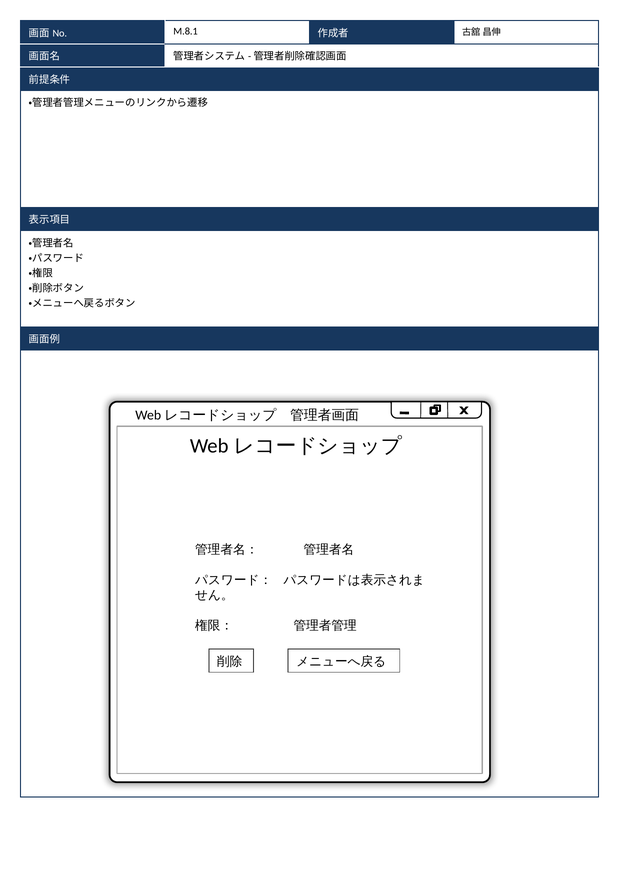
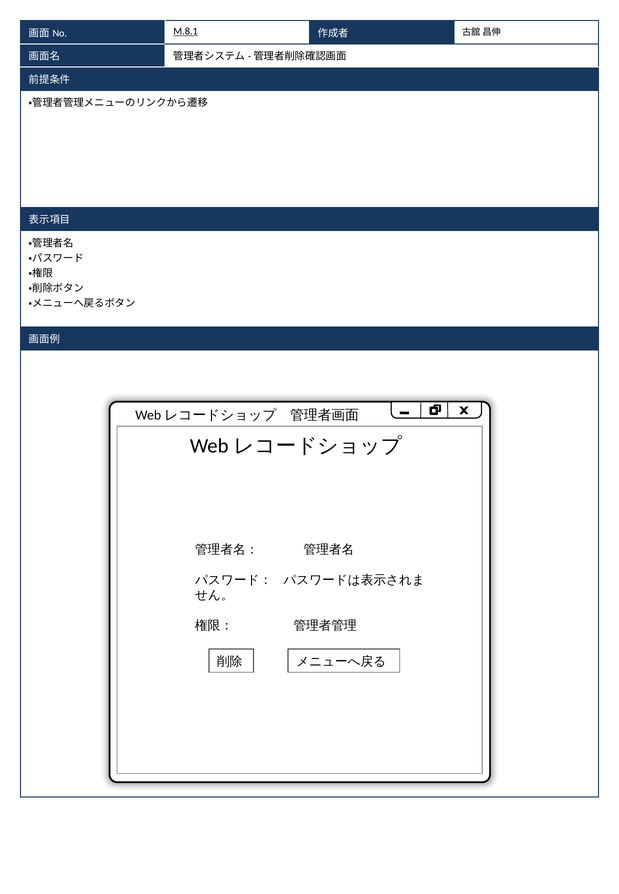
M.8.1 underline: none -> present (186, 31)
